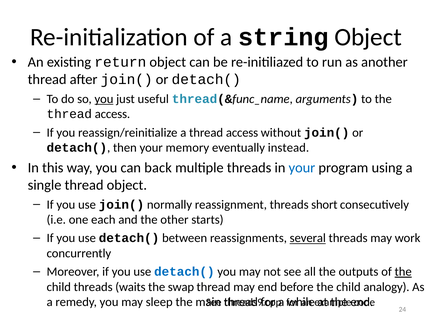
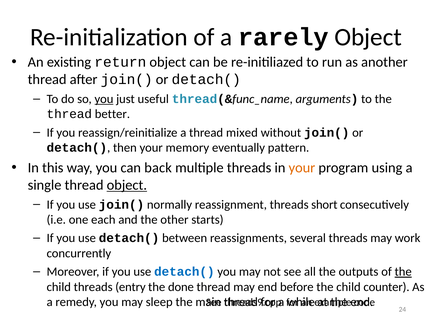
string: string -> rarely (283, 37)
access: access -> better (112, 114)
a thread access: access -> mixed (242, 133)
instead: instead -> pattern (289, 148)
your colour: blue -> orange (302, 168)
object underline: none -> present (127, 185)
several underline: present -> none (308, 238)
waits: waits -> entry (130, 287)
swap: swap -> done (181, 287)
analogy: analogy -> counter (386, 287)
